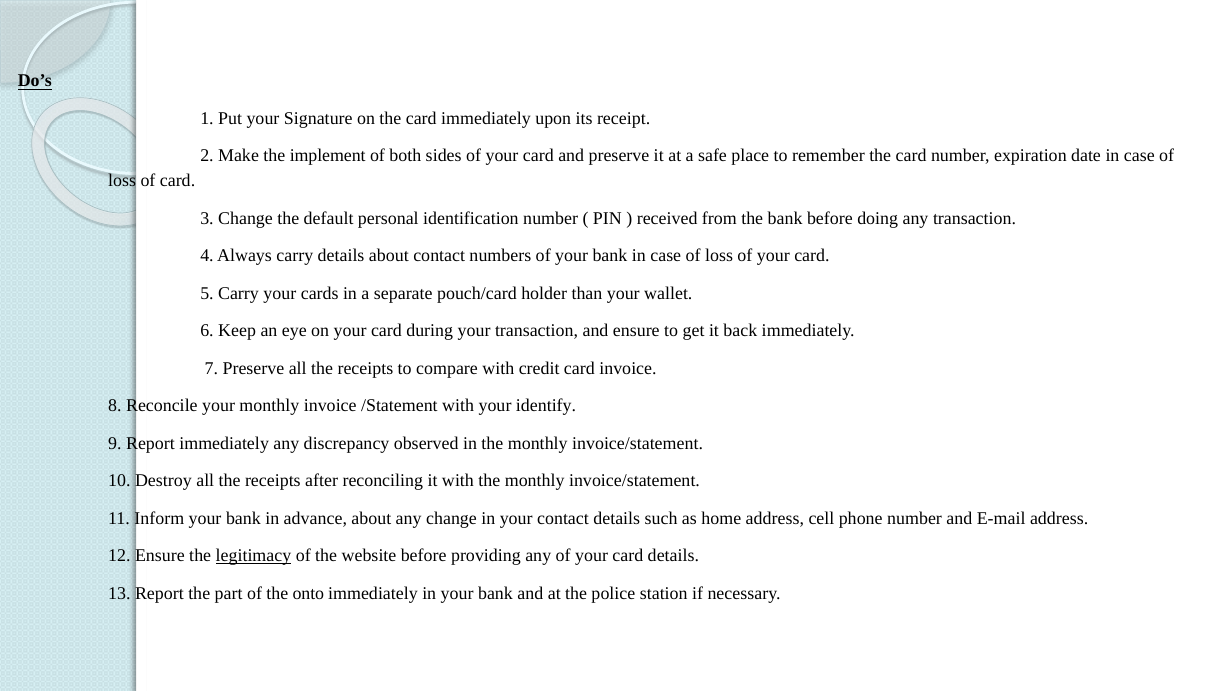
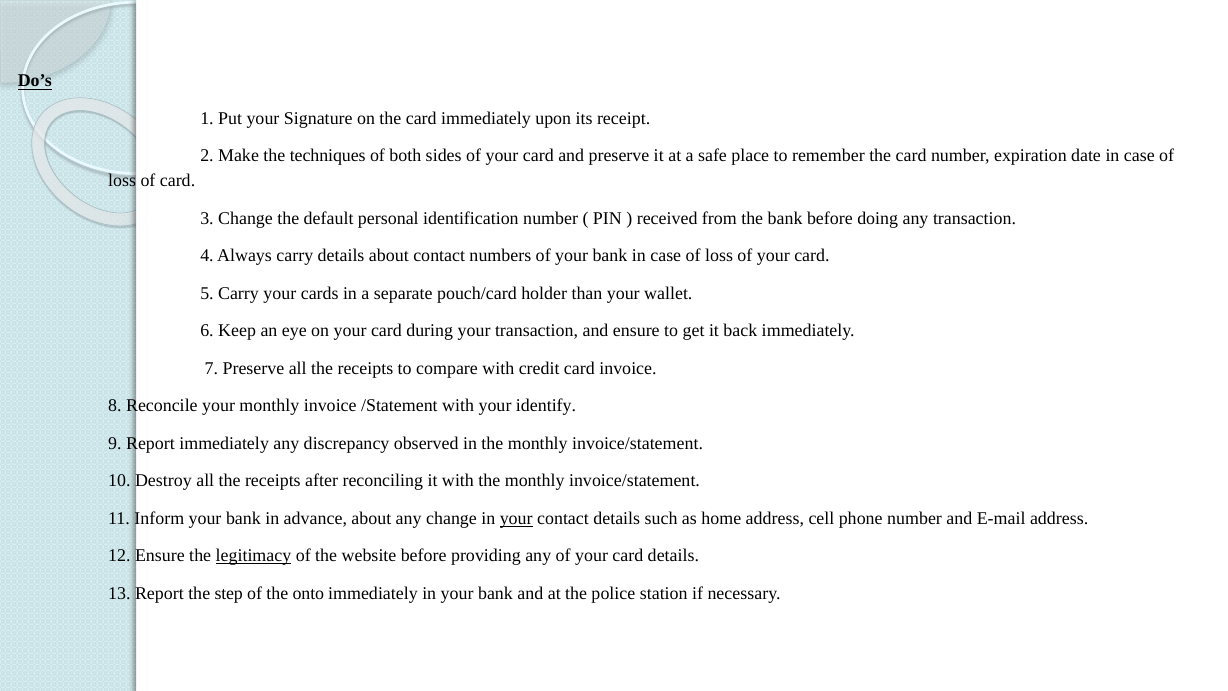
implement: implement -> techniques (328, 156)
your underline: none -> present (516, 518)
part: part -> step (229, 593)
